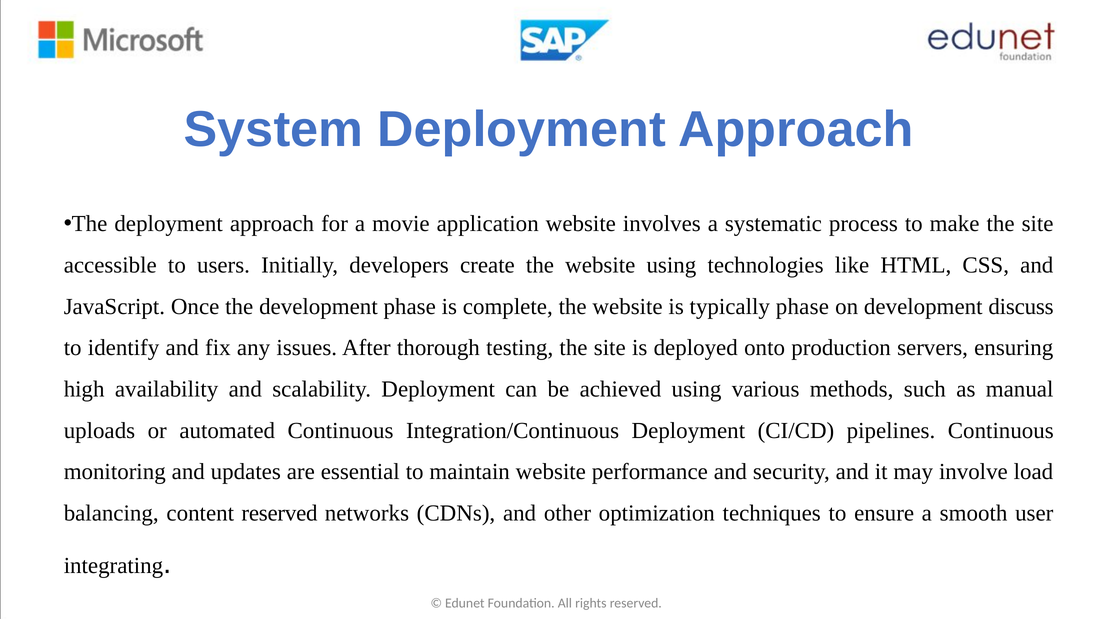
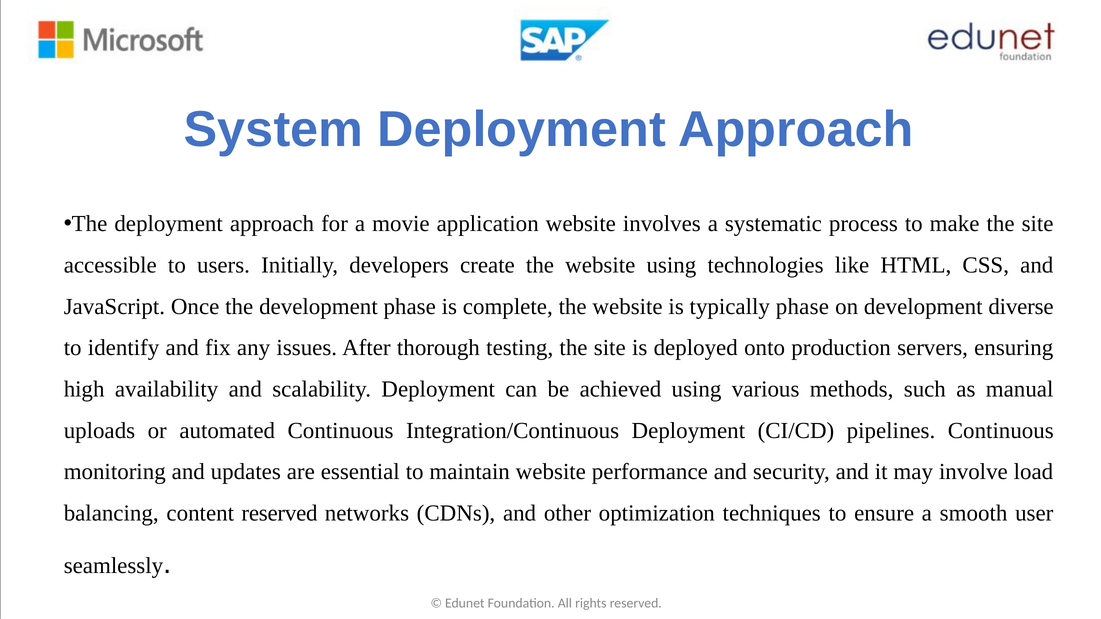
discuss: discuss -> diverse (1021, 307)
integrating: integrating -> seamlessly (113, 566)
